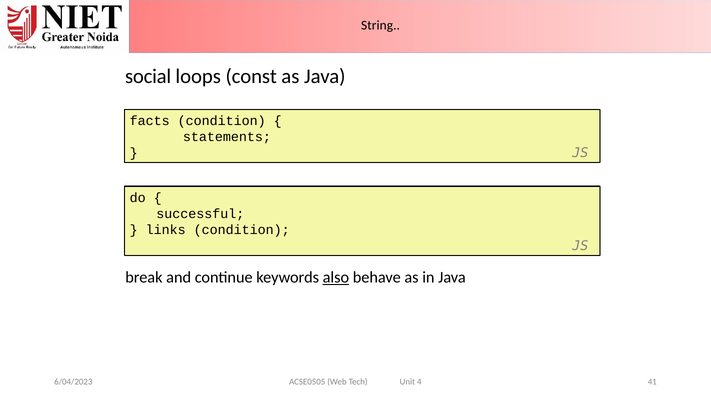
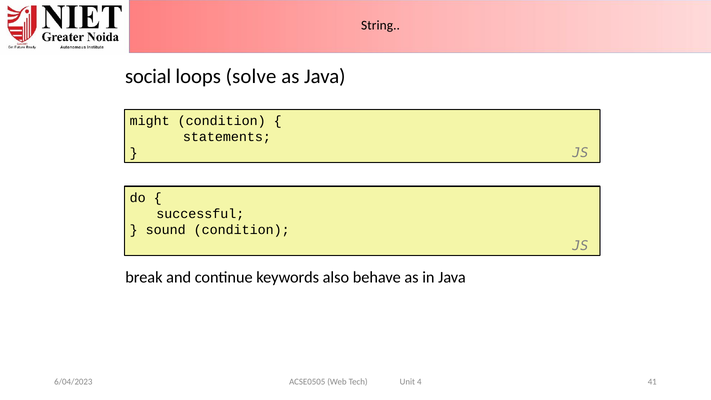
const: const -> solve (251, 76)
facts: facts -> might (150, 121)
links: links -> sound (166, 230)
also underline: present -> none (336, 277)
